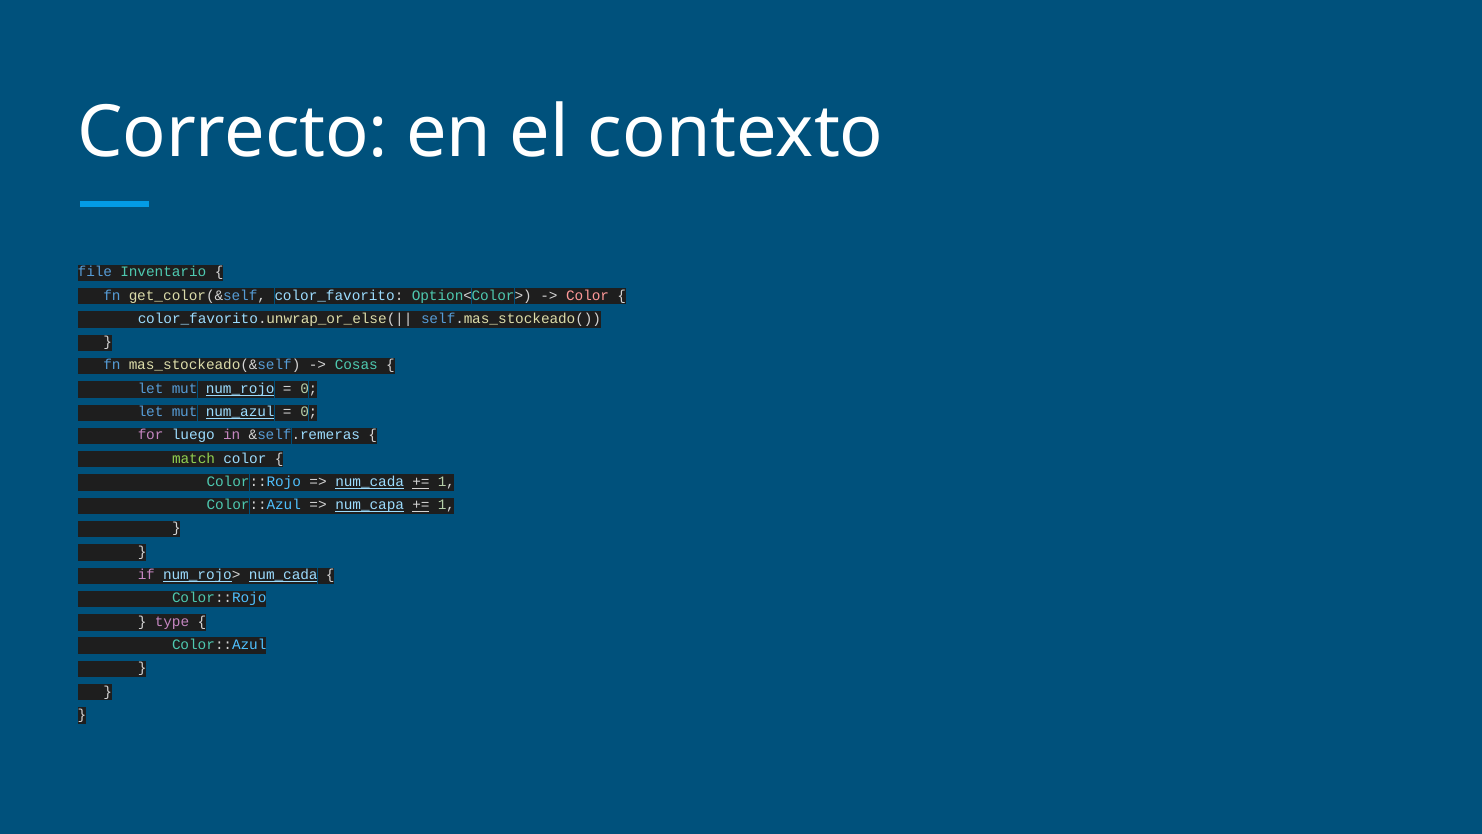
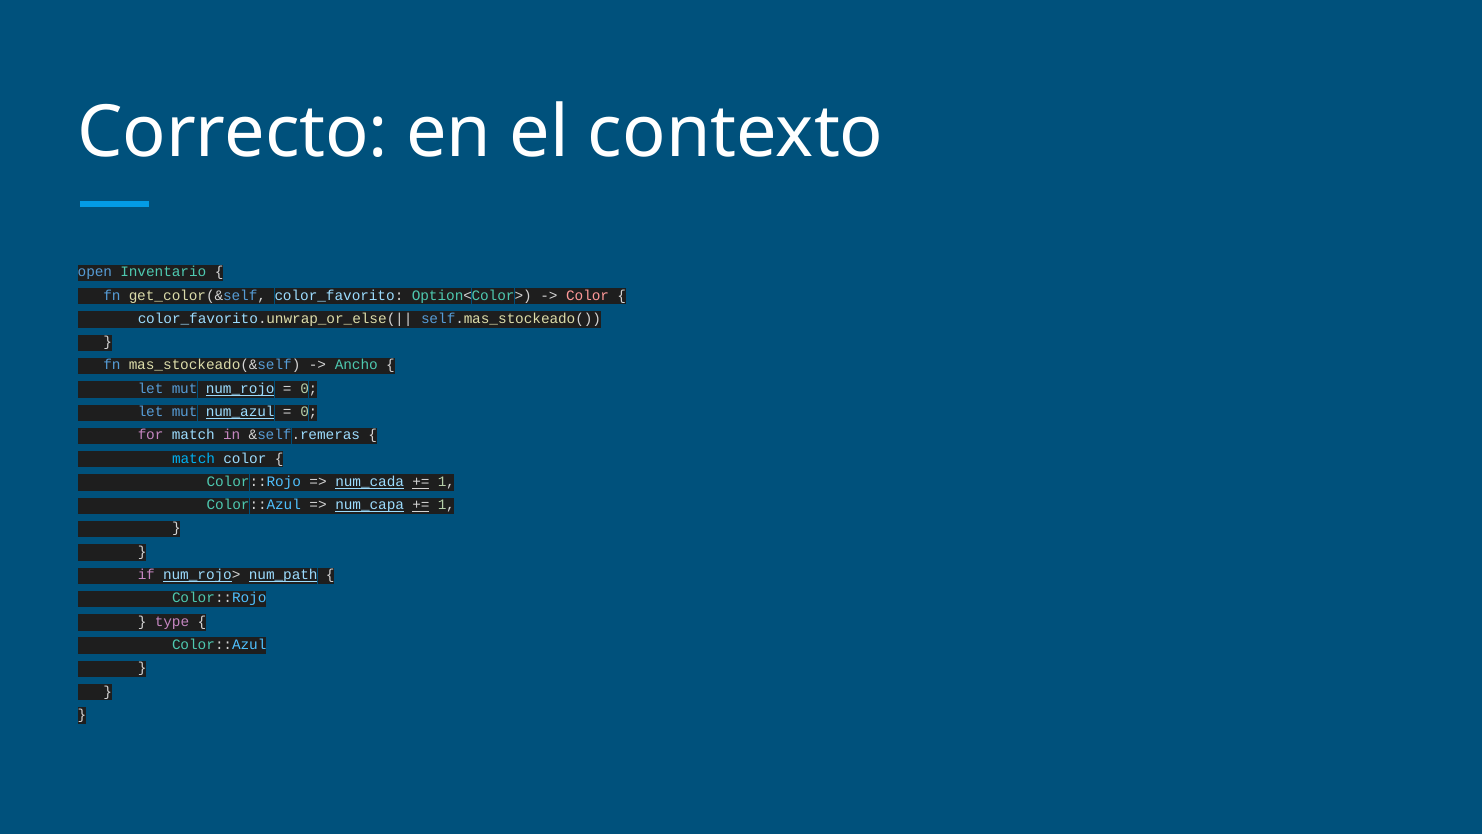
file: file -> open (95, 272)
Cosas: Cosas -> Ancho (356, 365)
for luego: luego -> match (193, 435)
match colour: light green -> light blue (194, 458)
num_rojo> num_cada: num_cada -> num_path (283, 575)
